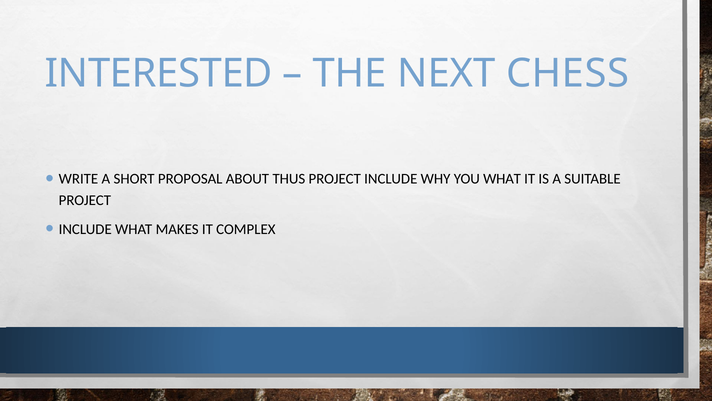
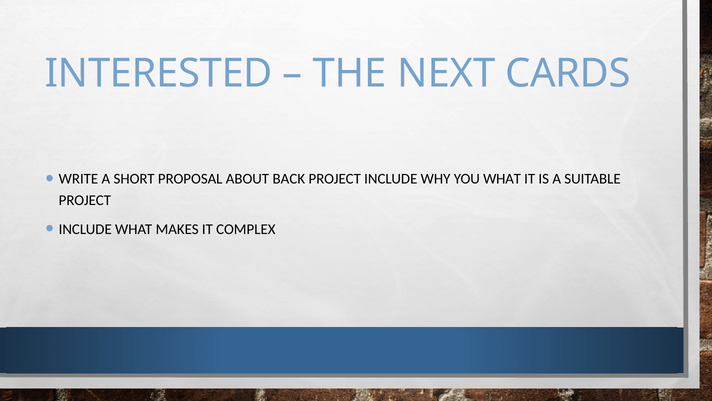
CHESS: CHESS -> CARDS (568, 73)
THUS: THUS -> BACK (289, 179)
